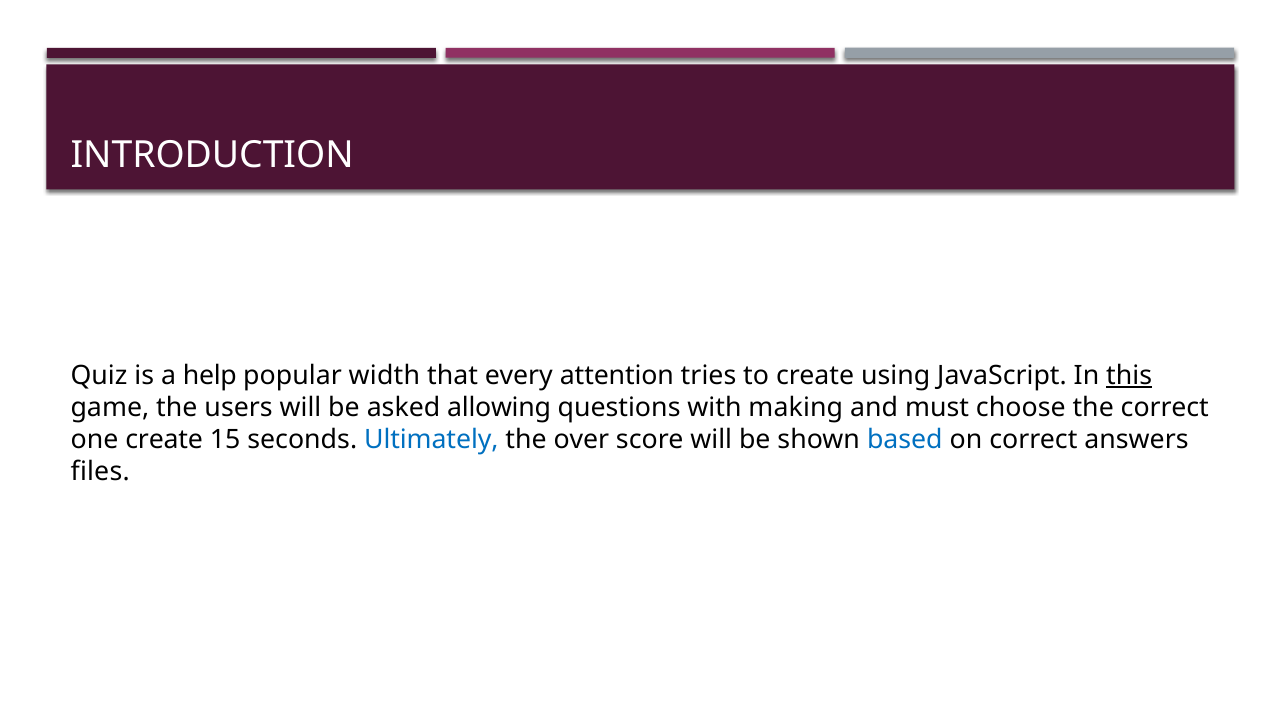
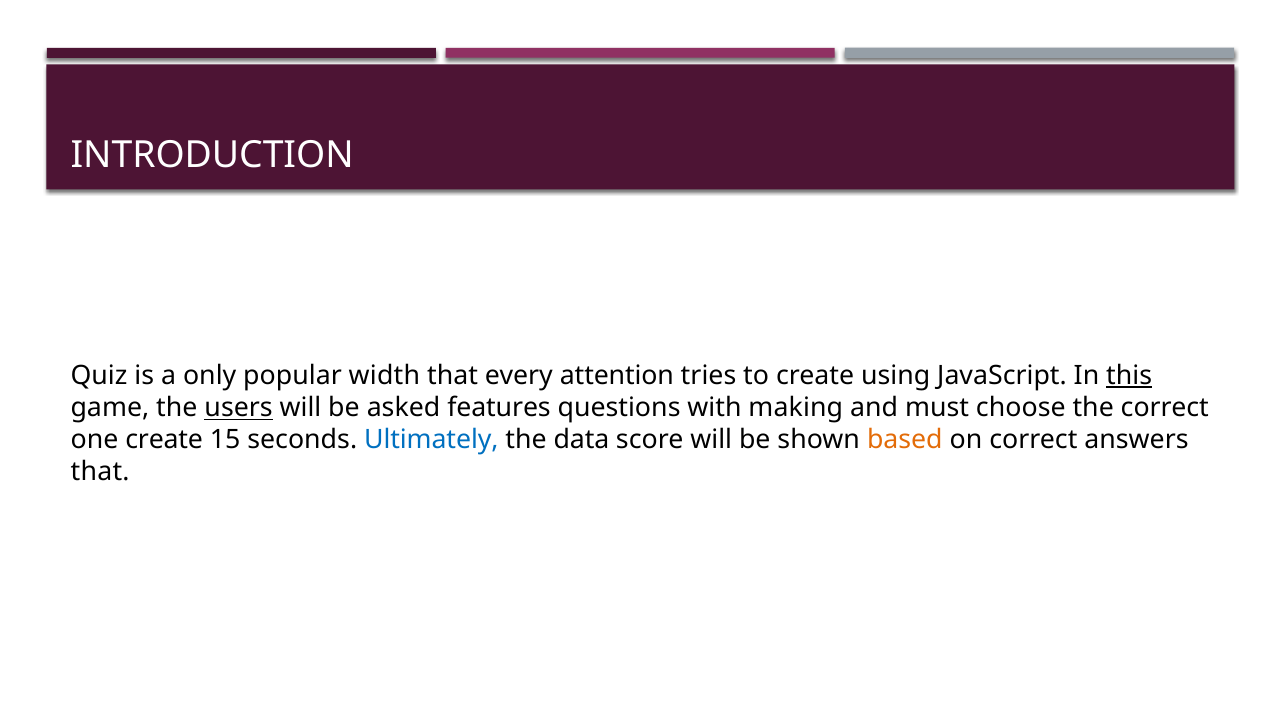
help: help -> only (210, 376)
users underline: none -> present (239, 408)
allowing: allowing -> features (499, 408)
over: over -> data (581, 440)
based colour: blue -> orange (905, 440)
files: files -> that (100, 472)
